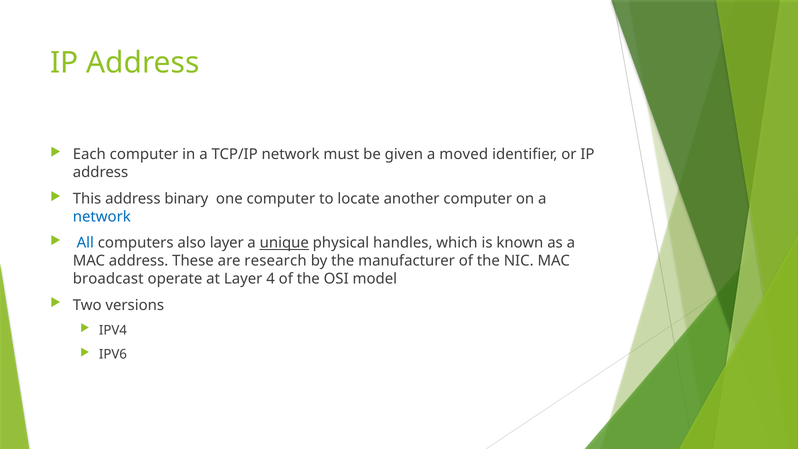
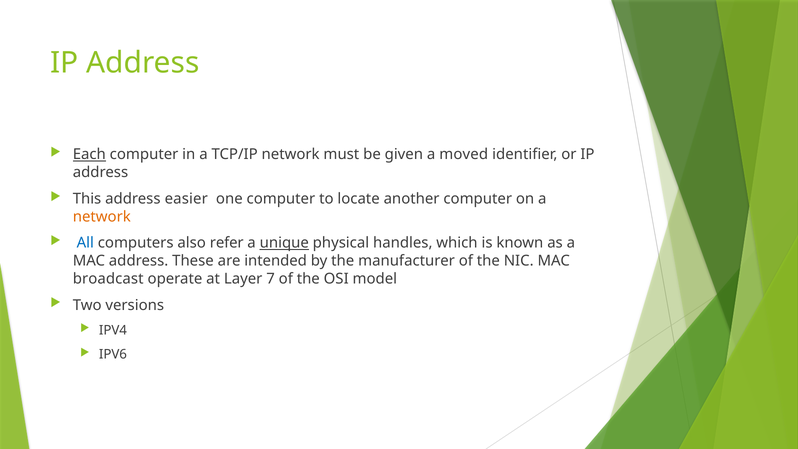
Each underline: none -> present (89, 154)
binary: binary -> easier (186, 199)
network colour: blue -> orange (102, 217)
also layer: layer -> refer (227, 243)
research: research -> intended (276, 261)
4: 4 -> 7 (271, 279)
